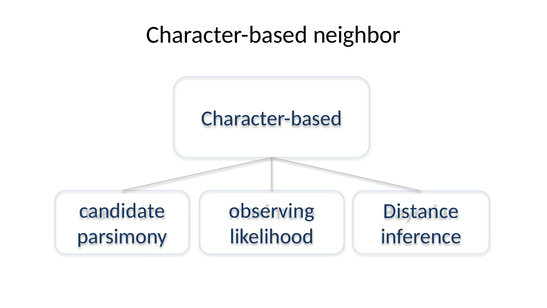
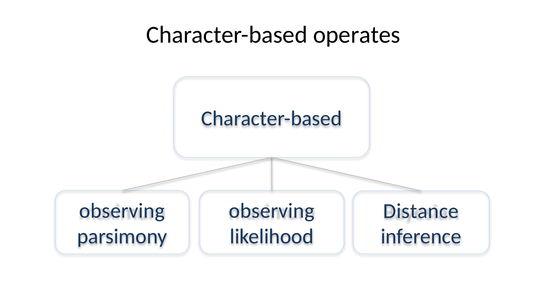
neighbor: neighbor -> operates (357, 35)
candidate: candidate -> observing (122, 211)
